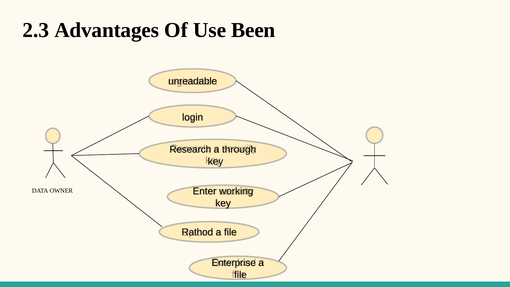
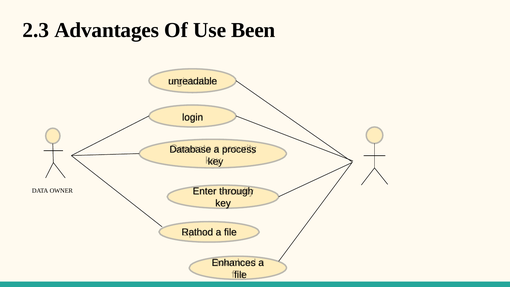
Research: Research -> Database (190, 150)
through: through -> process (239, 150)
working: working -> through (236, 191)
Enterprise: Enterprise -> Enhances (234, 263)
